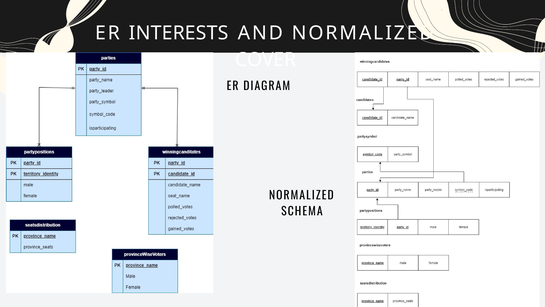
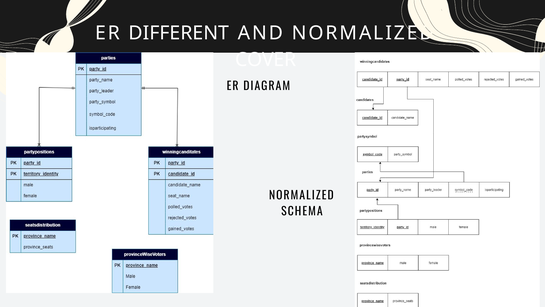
INTERESTS: INTERESTS -> DIFFERENT (179, 33)
